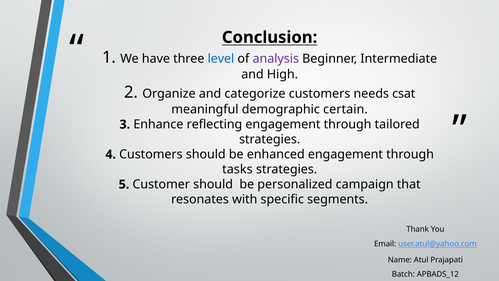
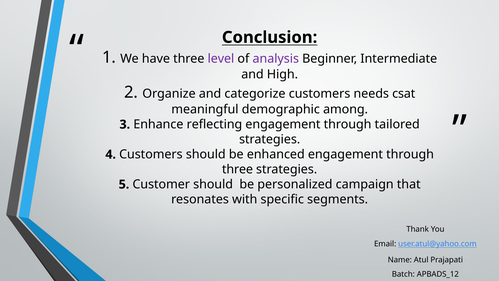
level colour: blue -> purple (221, 59)
certain: certain -> among (346, 109)
tasks: tasks -> three (238, 169)
